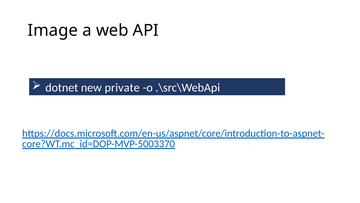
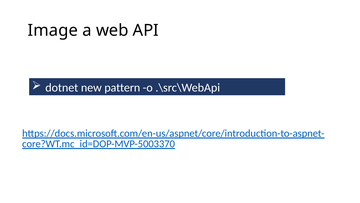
private: private -> pattern (122, 87)
